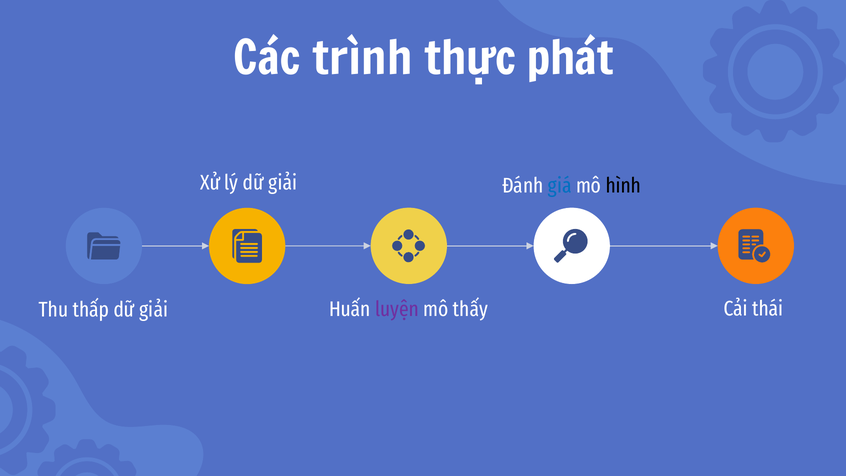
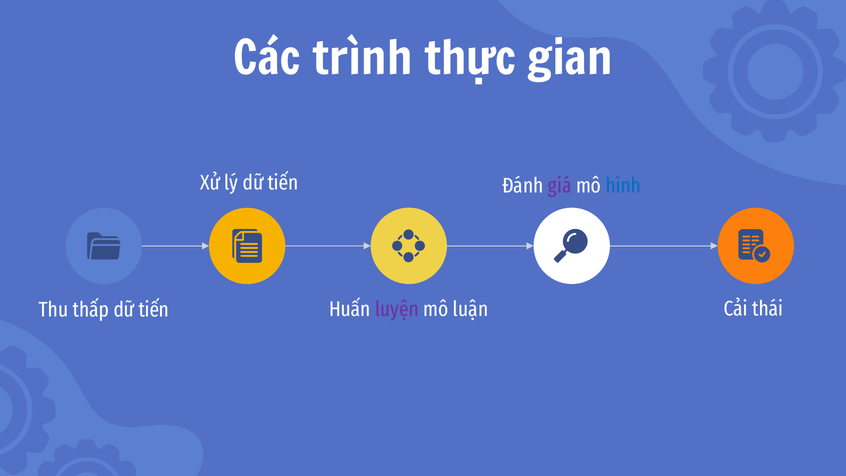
phát: phát -> gian (570, 59)
lý dữ giải: giải -> tiến (283, 183)
giá colour: blue -> purple (560, 186)
hình colour: black -> blue (623, 186)
thấy: thấy -> luận (471, 309)
giải: giải -> tiến (154, 310)
